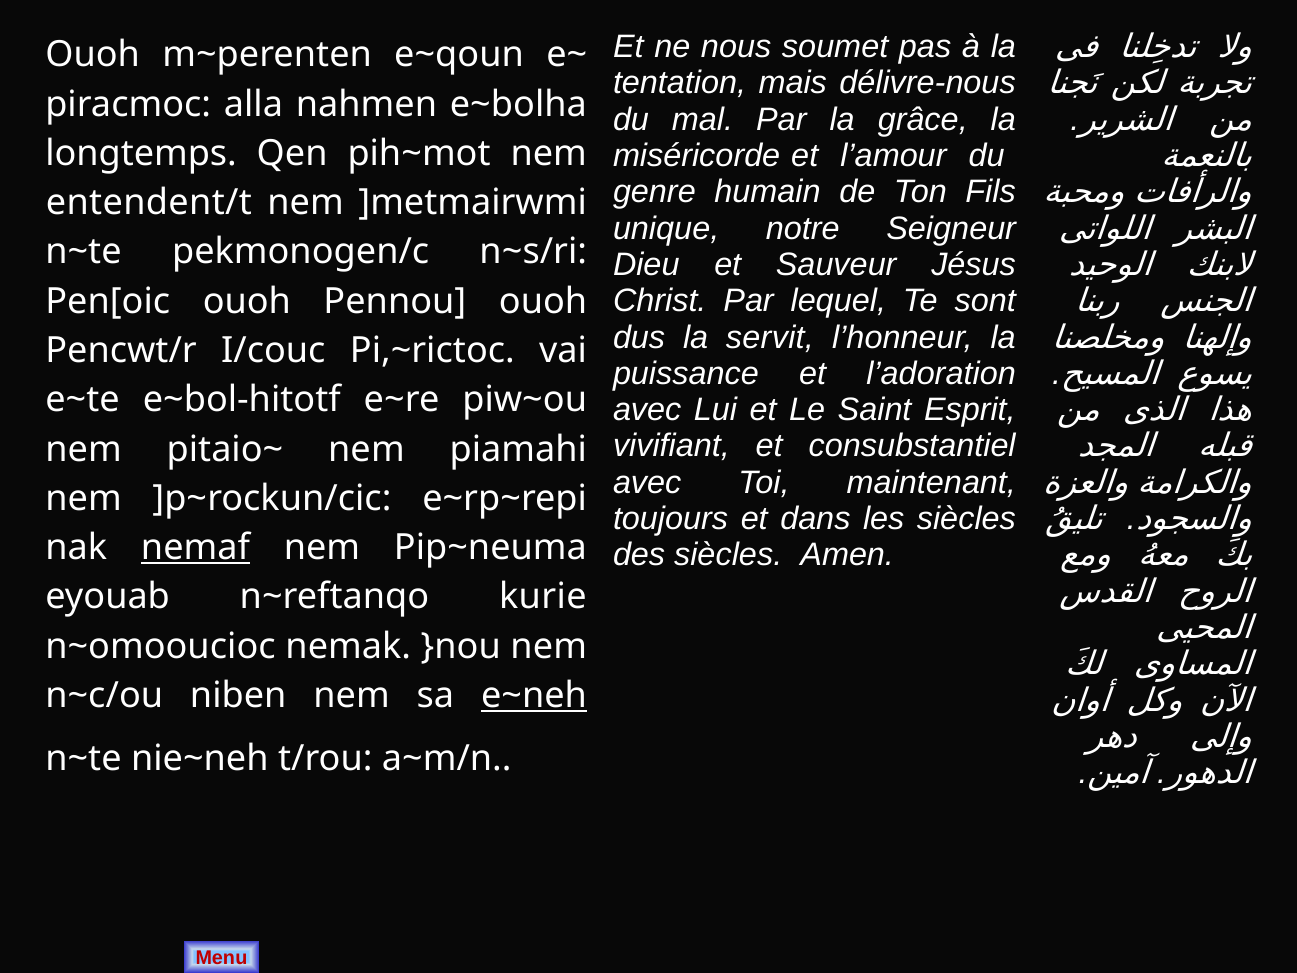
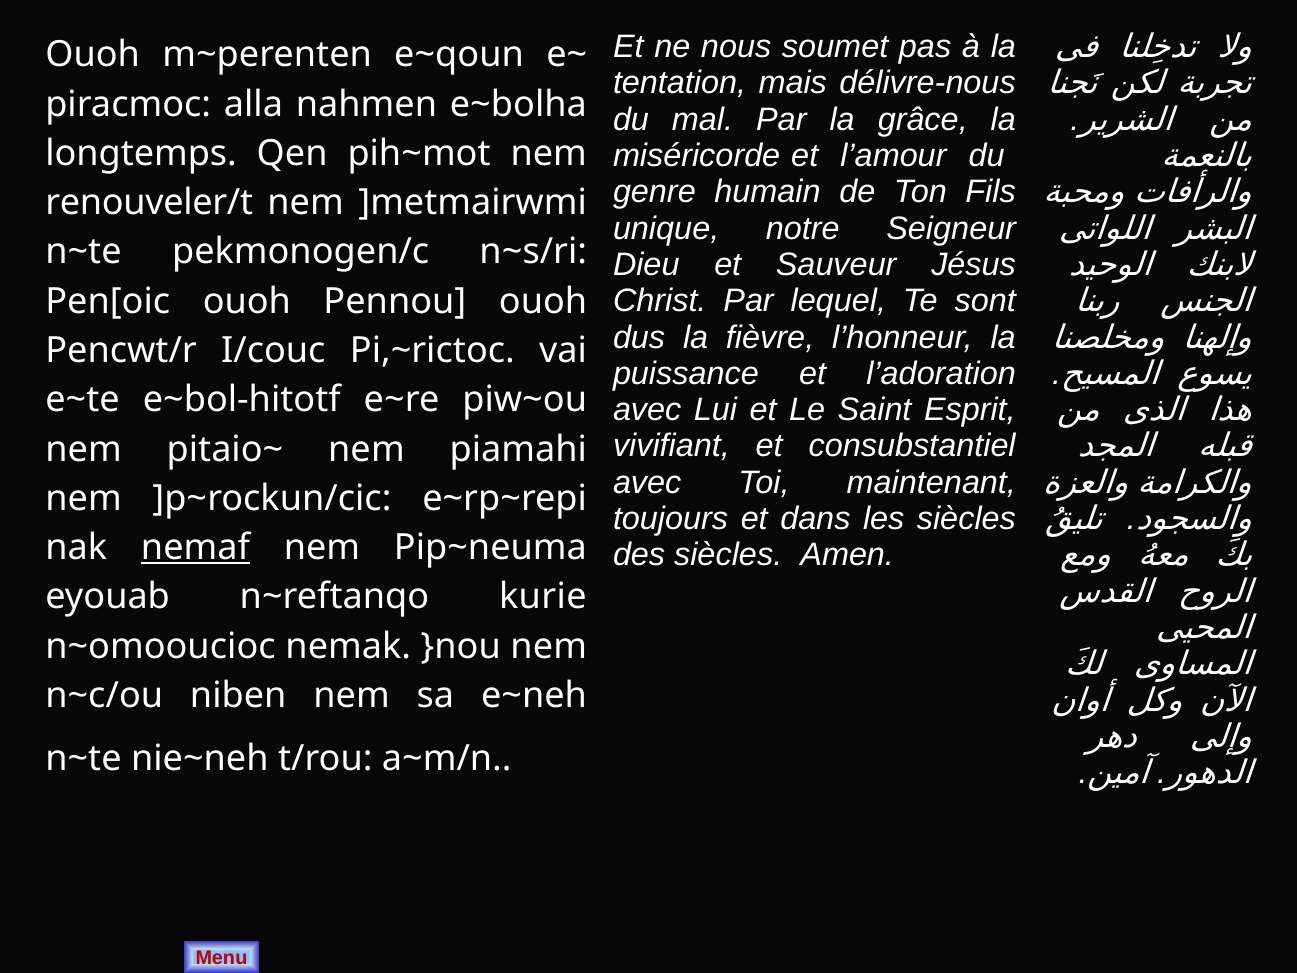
entendent/t: entendent/t -> renouveler/t (149, 203)
servit: servit -> fièvre (770, 337)
e~neh underline: present -> none (534, 695)
